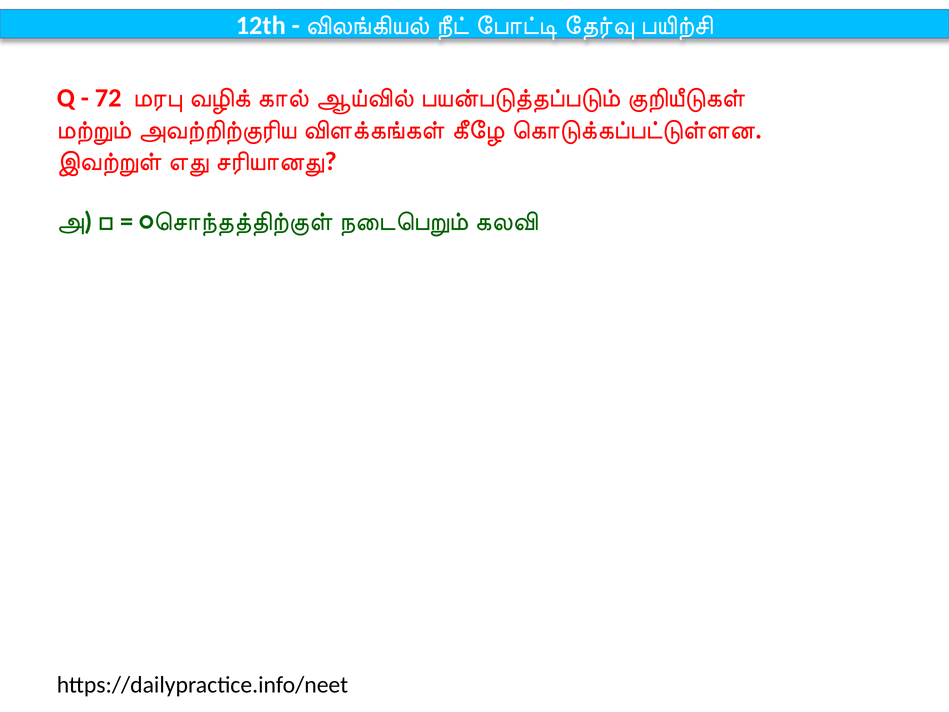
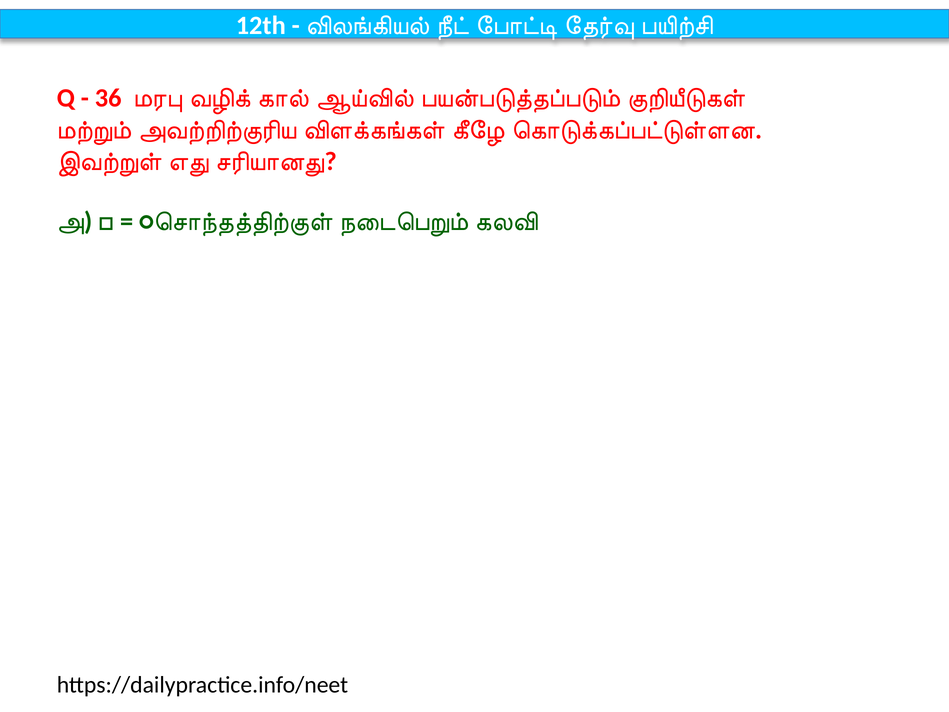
72: 72 -> 36 (108, 98)
